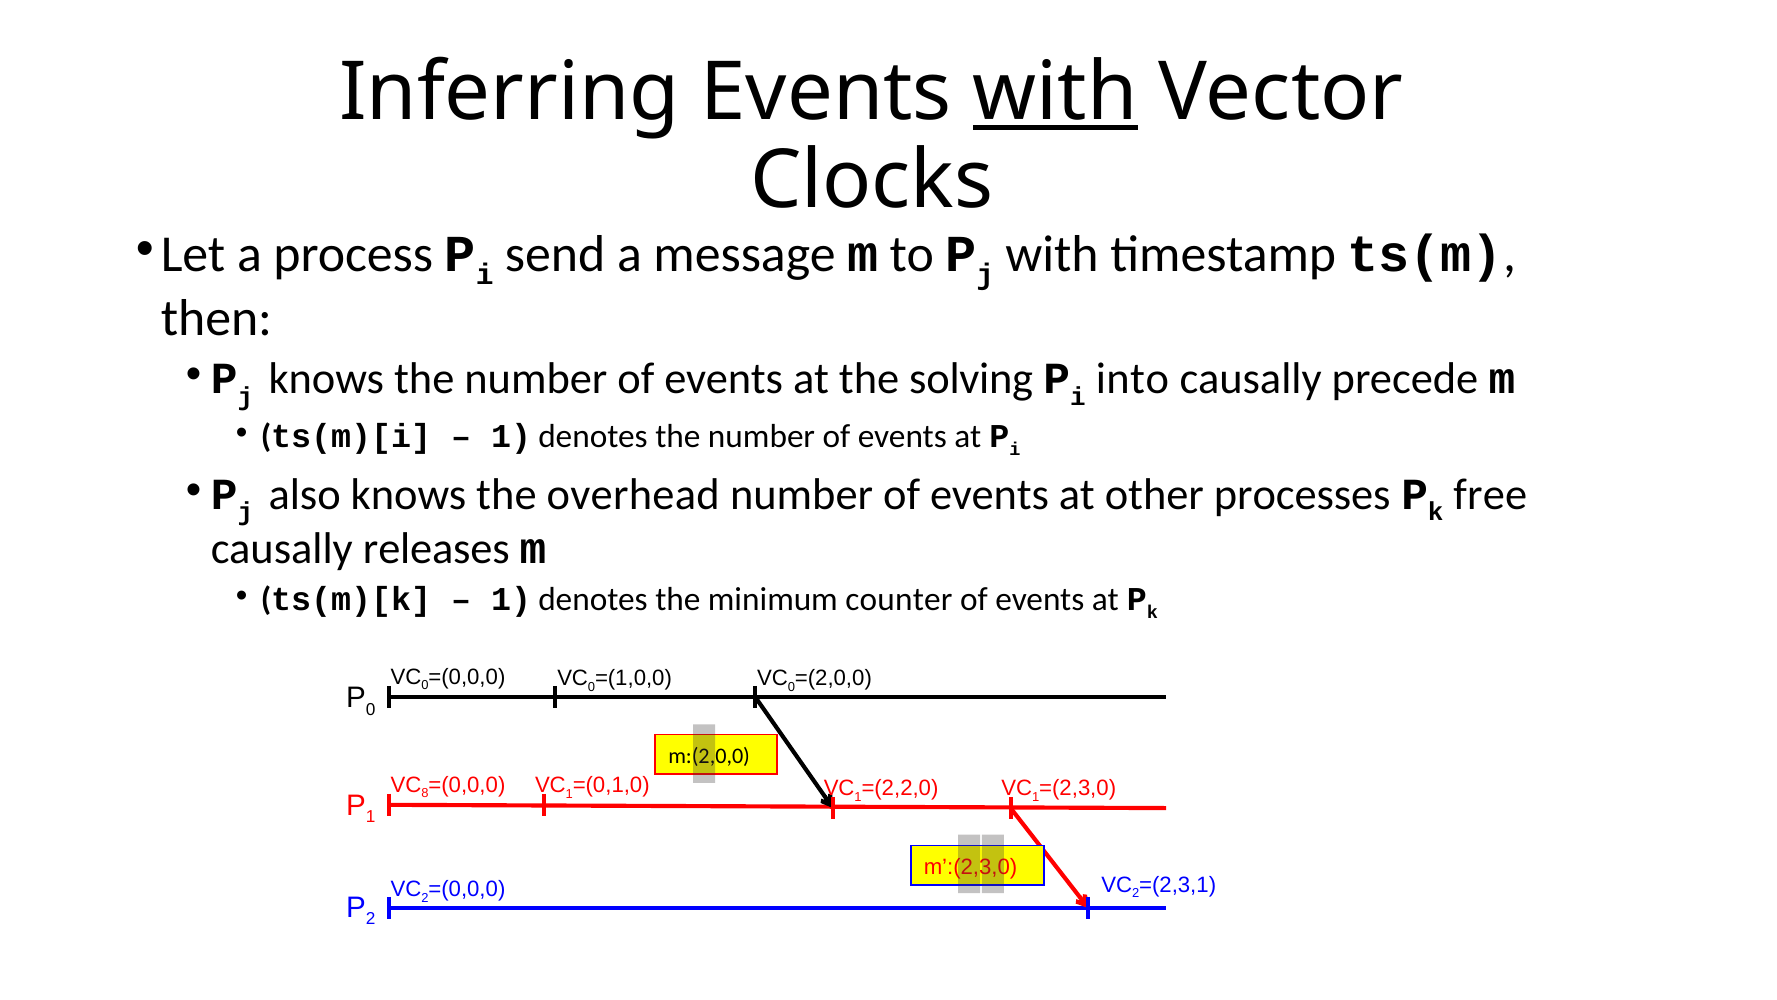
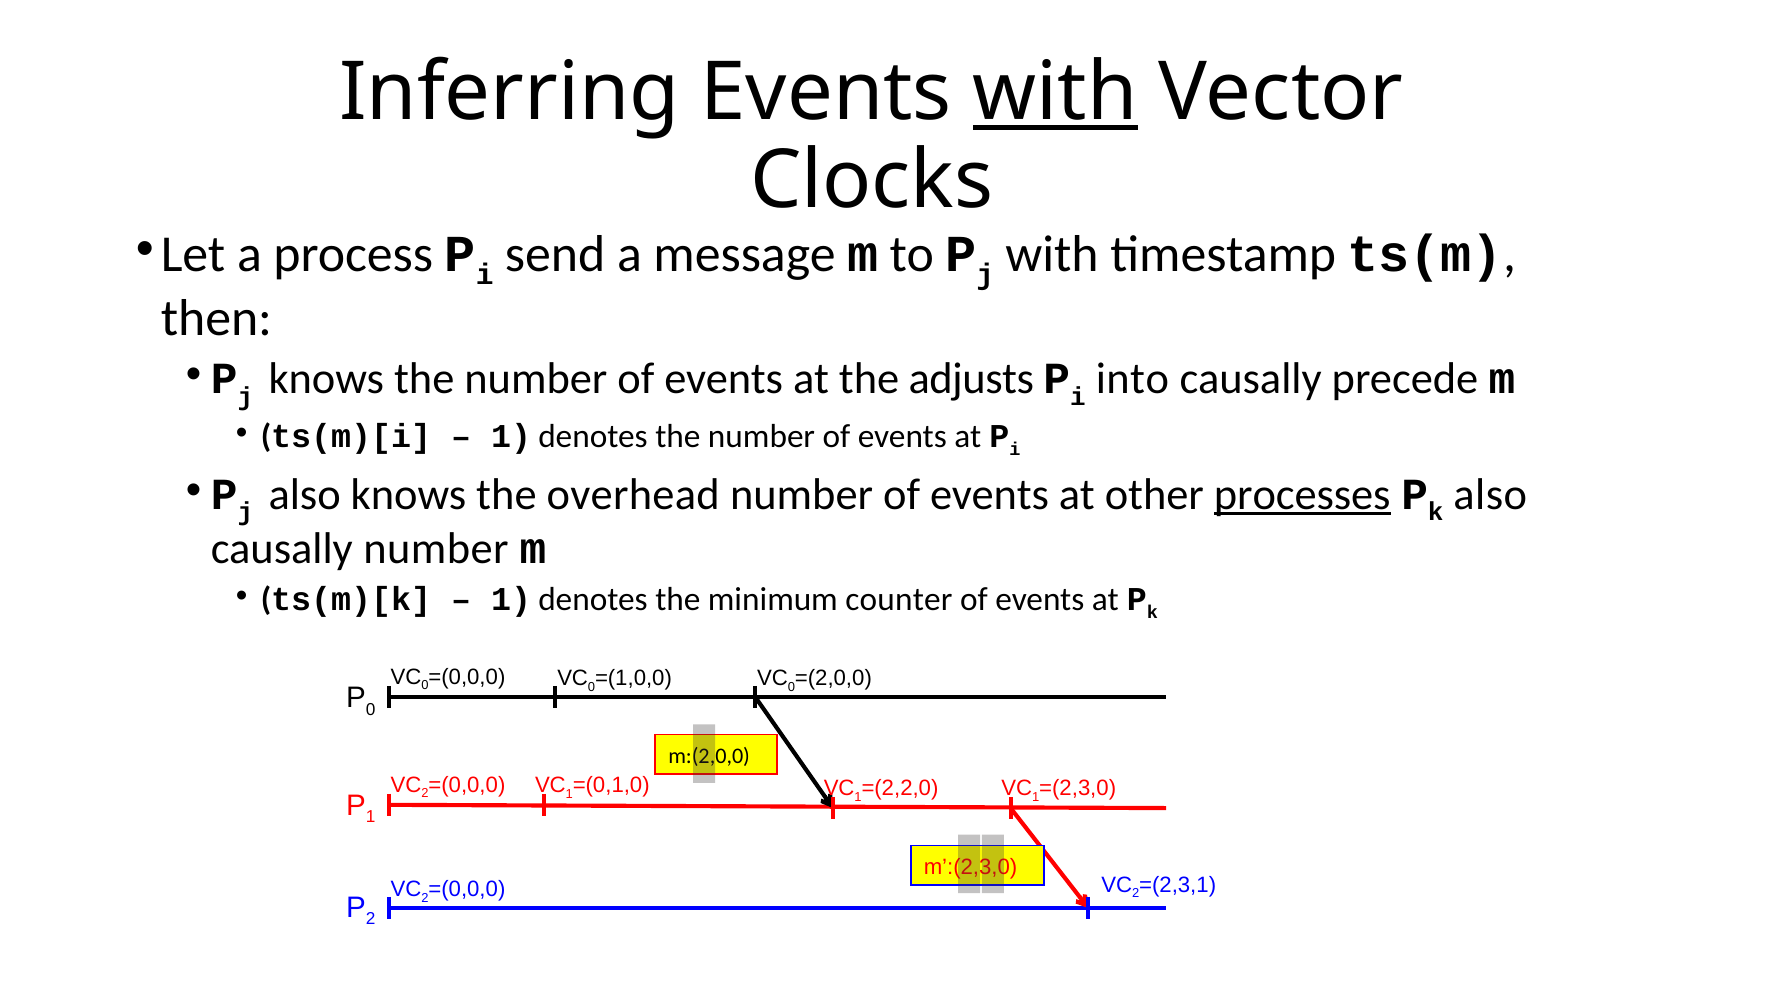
solving: solving -> adjusts (971, 379)
processes underline: none -> present (1302, 494)
free: free -> also (1490, 494)
causally releases: releases -> number (436, 549)
8: 8 -> 2 (425, 793)
